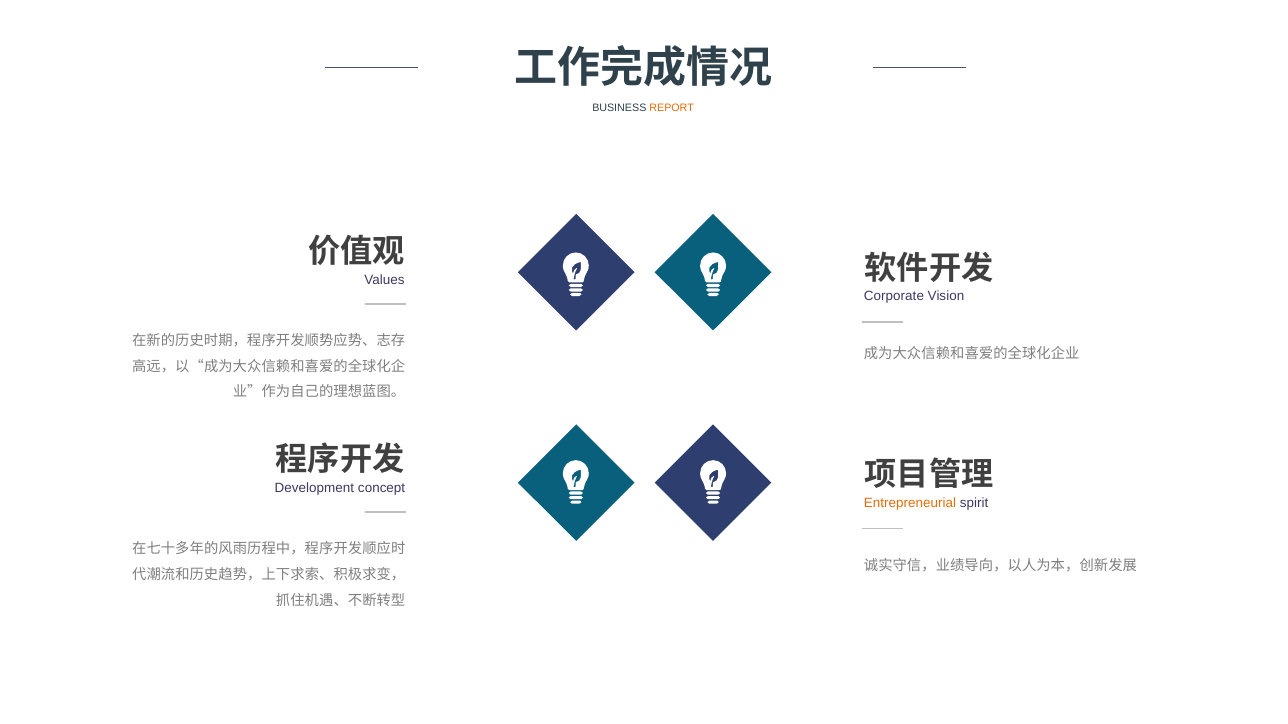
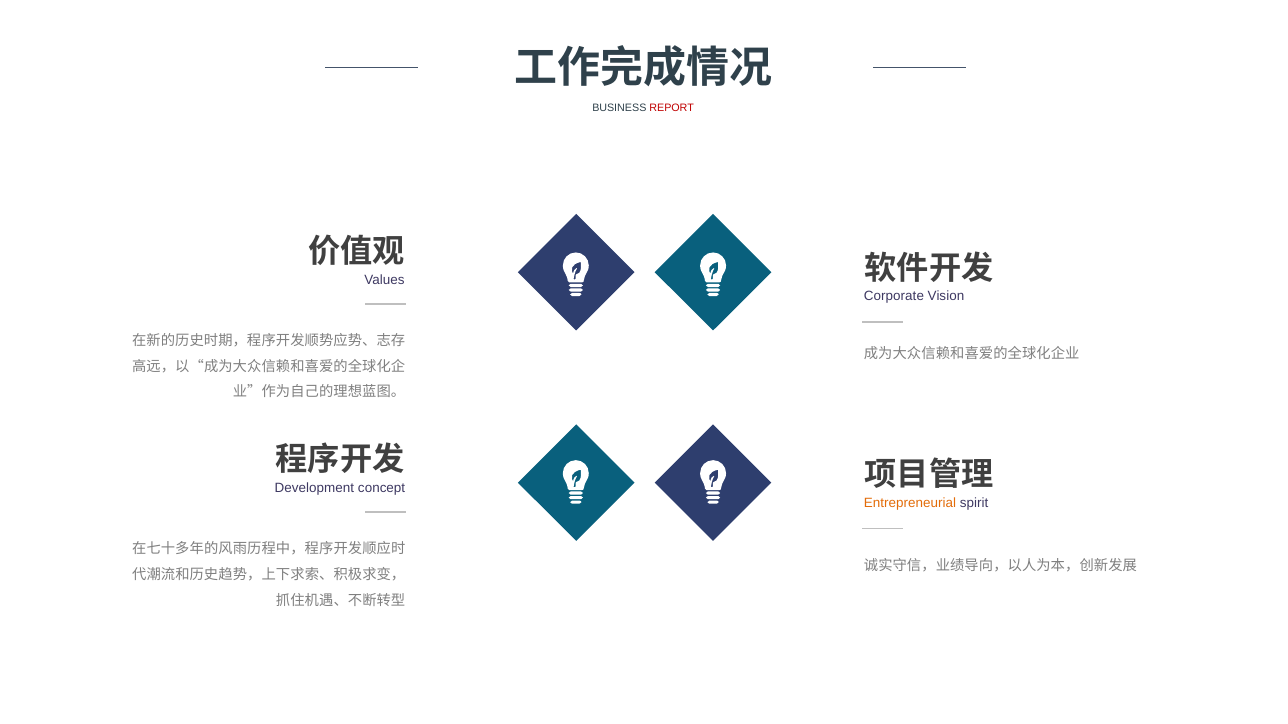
REPORT colour: orange -> red (672, 108)
